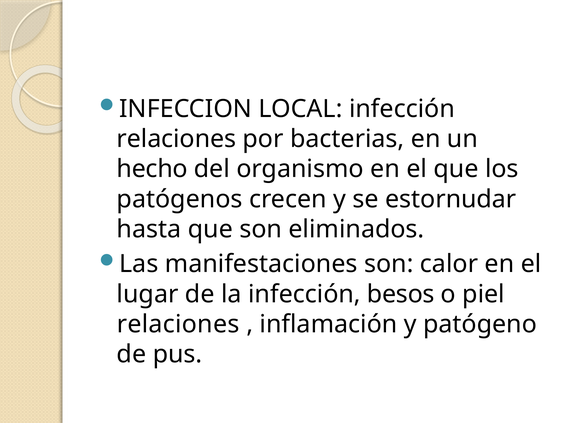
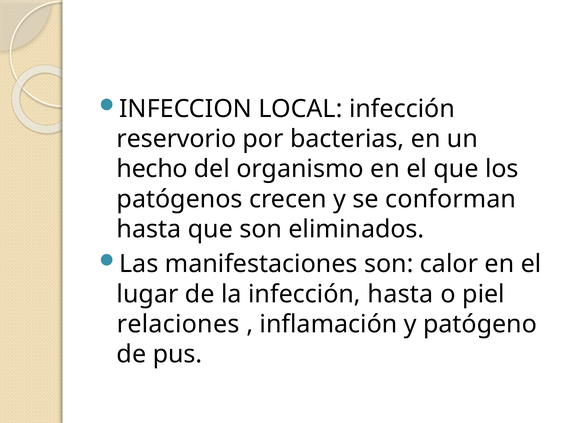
relaciones: relaciones -> reservorio (176, 139)
estornudar: estornudar -> conforman (451, 199)
infección besos: besos -> hasta (400, 294)
